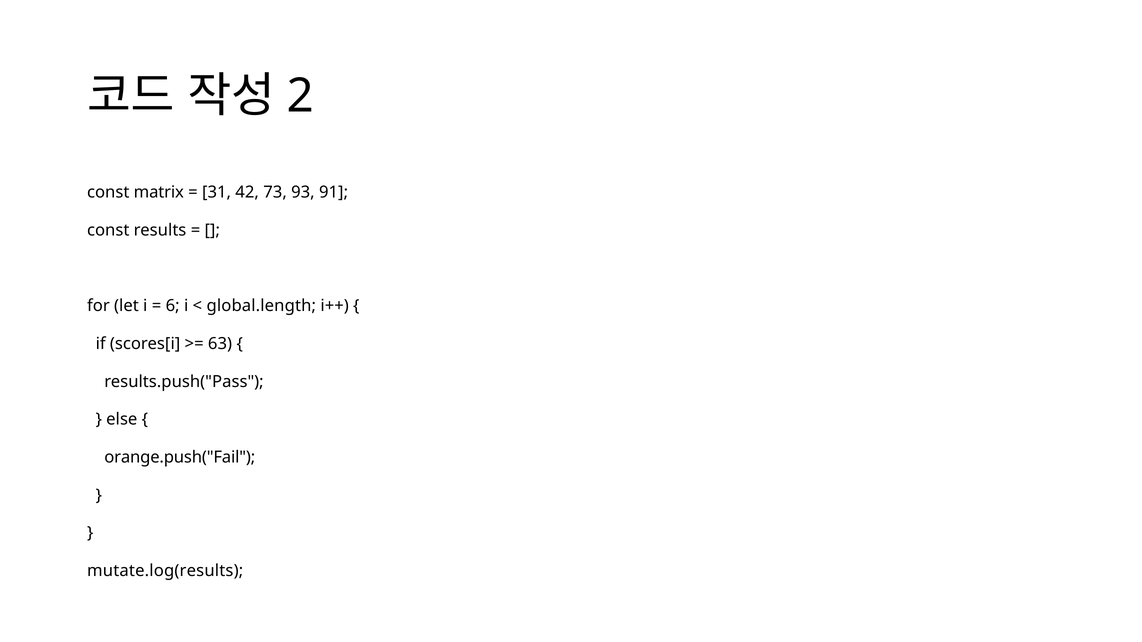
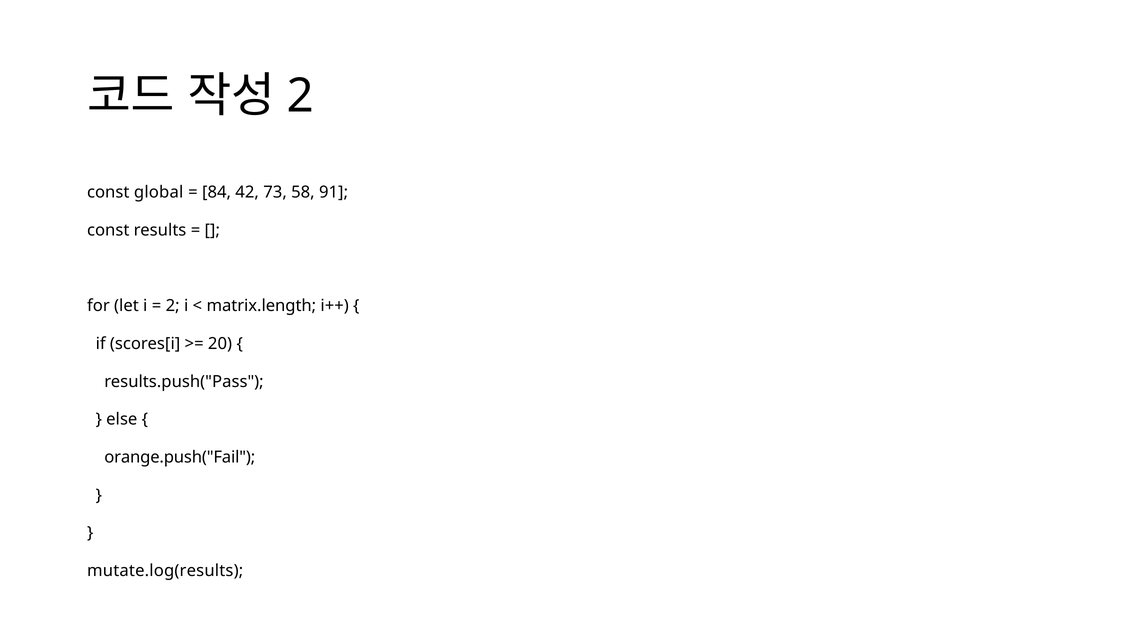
matrix: matrix -> global (159, 192)
31: 31 -> 84 (217, 192)
93: 93 -> 58 (303, 192)
6: 6 -> 2 (173, 306)
global.length: global.length -> matrix.length (261, 306)
63: 63 -> 20 (220, 344)
